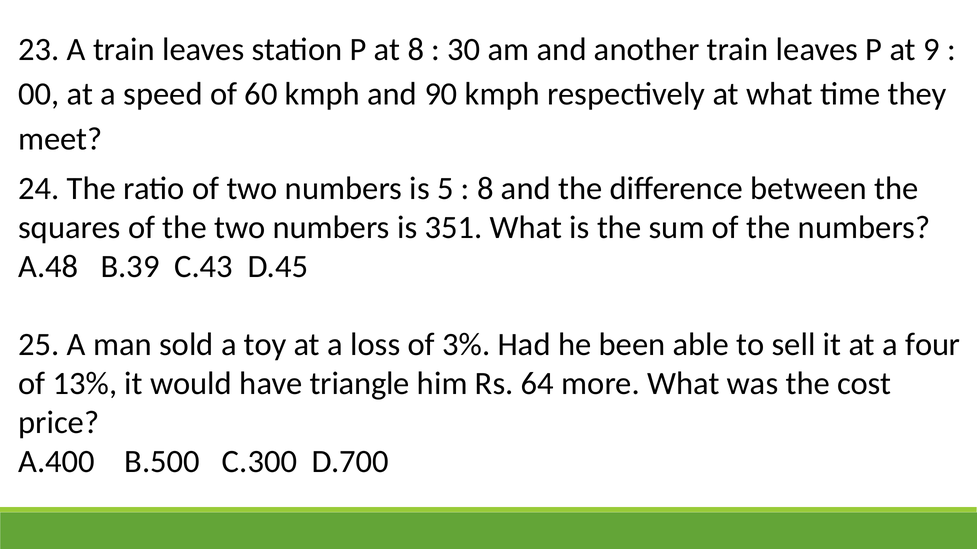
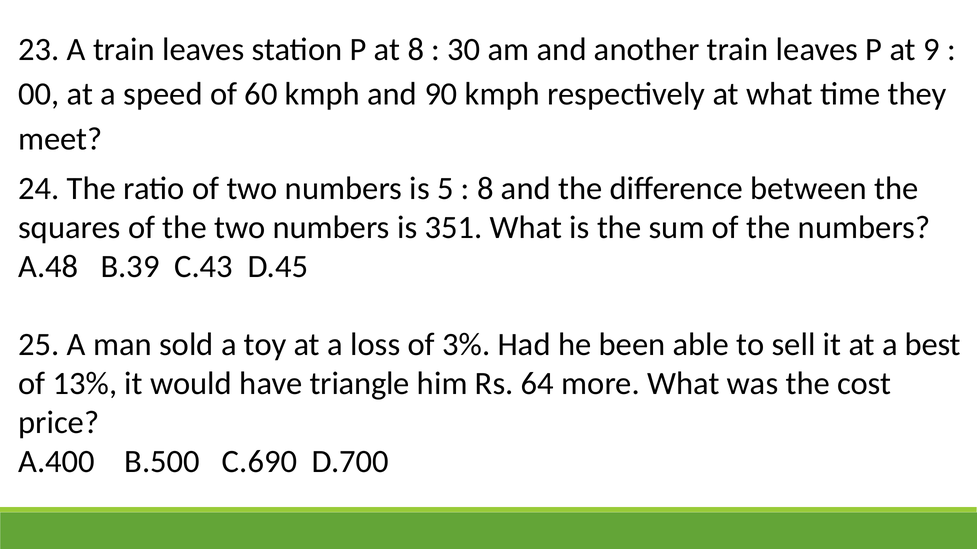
four: four -> best (933, 345)
C.300: C.300 -> C.690 (260, 462)
